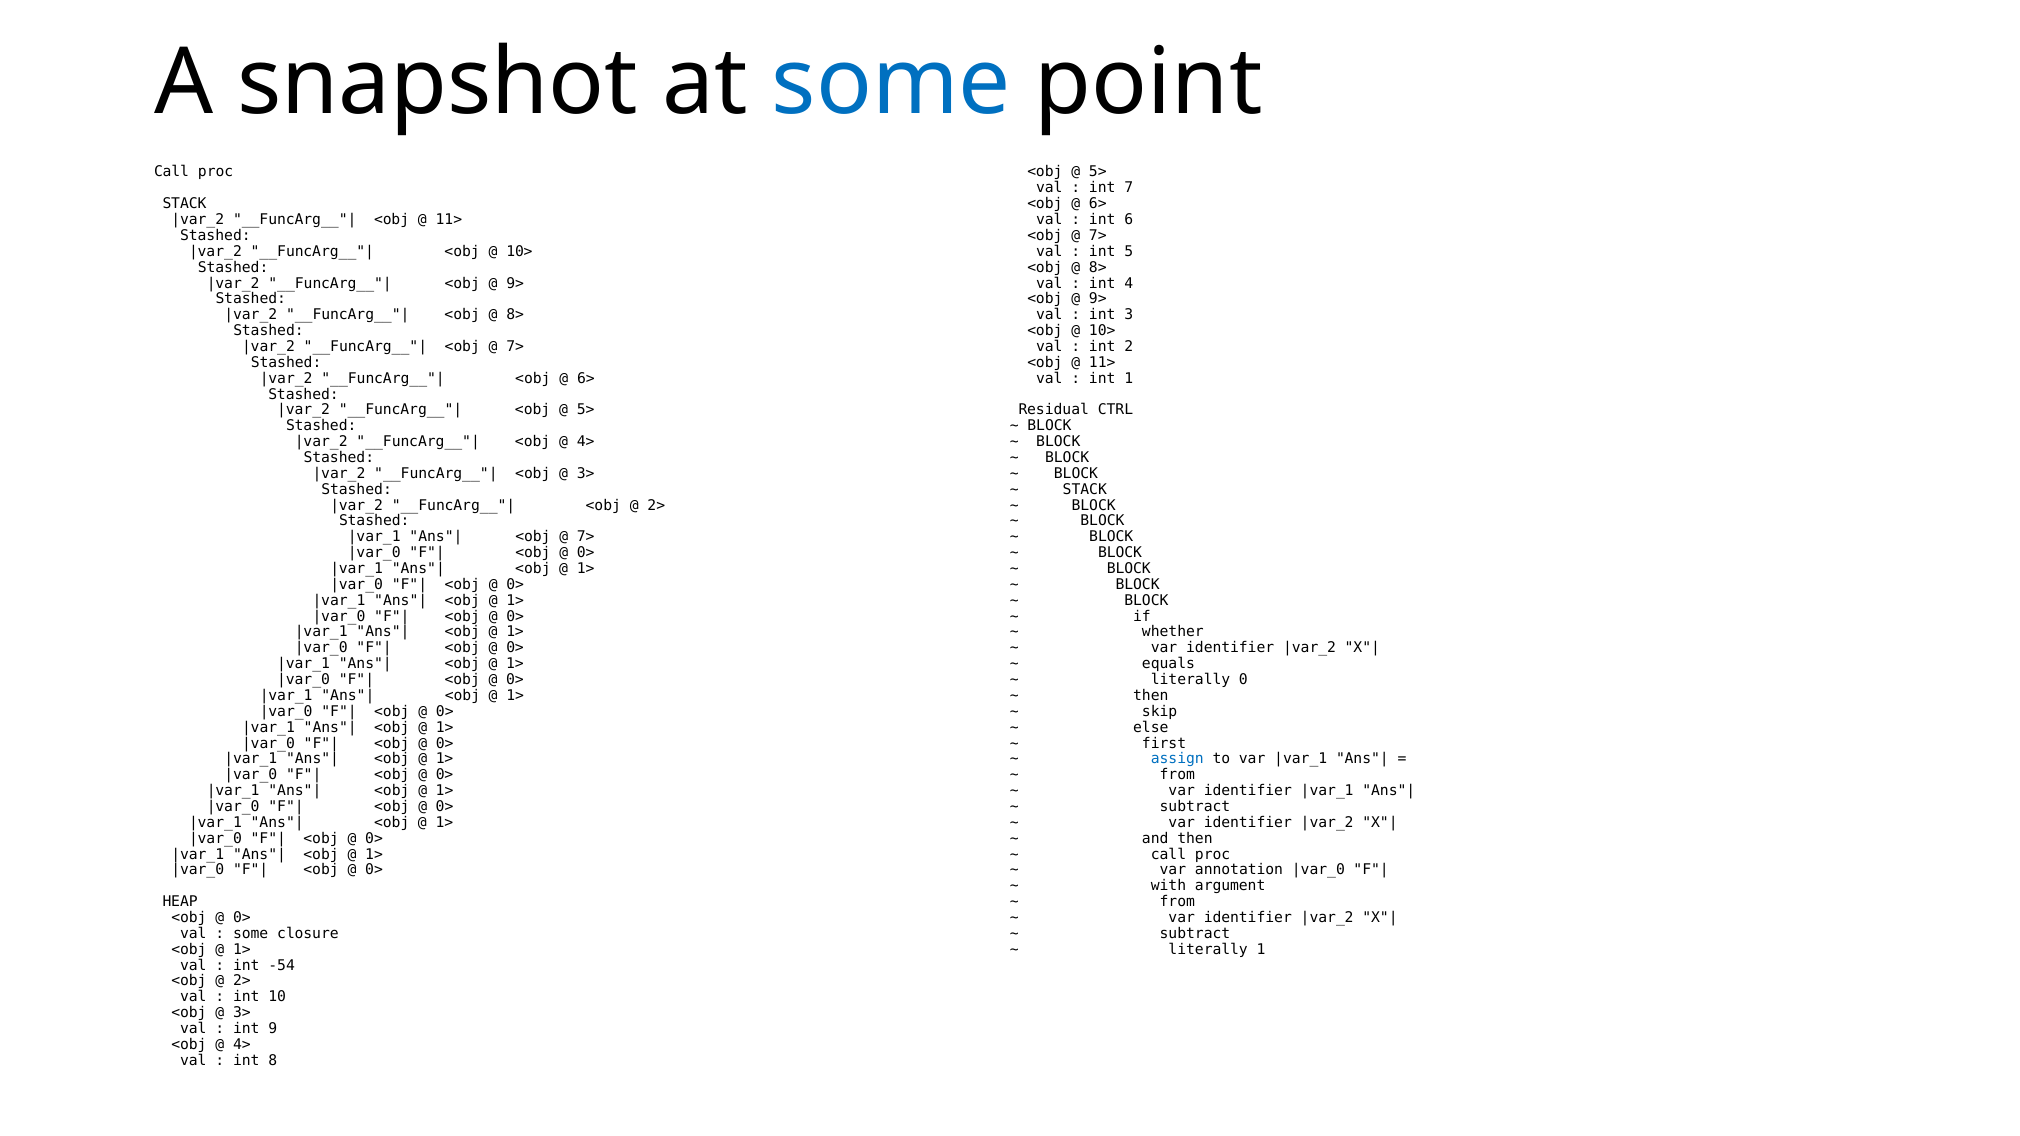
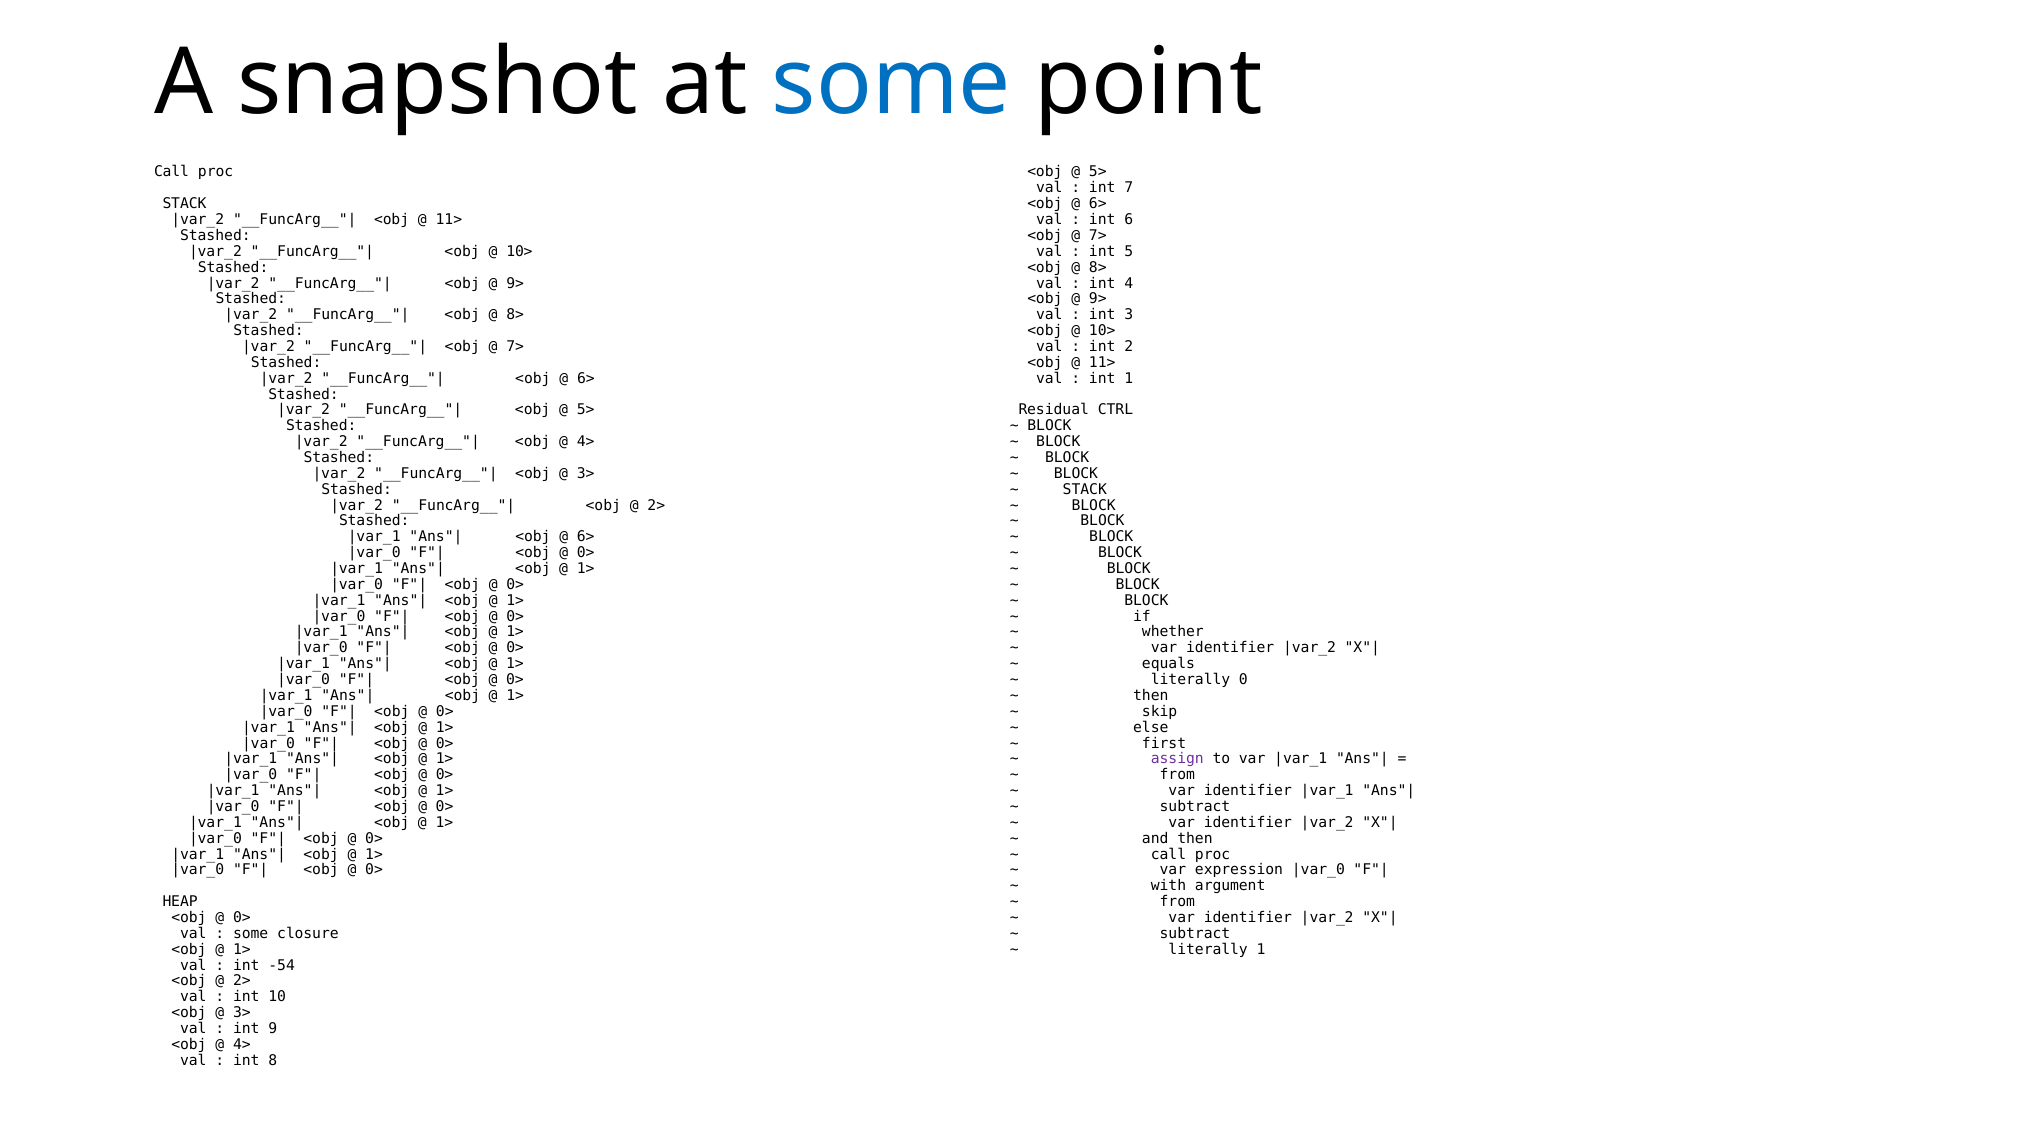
7>: 7> -> 6> (586, 537)
assign colour: blue -> purple (1177, 759)
annotation: annotation -> expression (1239, 870)
